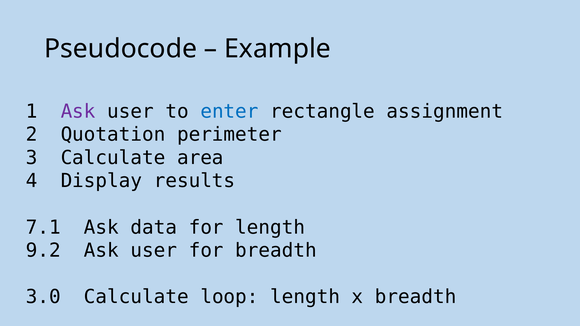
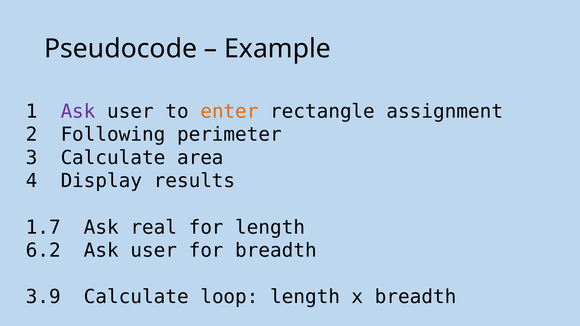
enter colour: blue -> orange (229, 111)
Quotation: Quotation -> Following (113, 135)
7.1: 7.1 -> 1.7 (43, 227)
data: data -> real (154, 227)
9.2: 9.2 -> 6.2 (43, 251)
3.0: 3.0 -> 3.9 (43, 297)
